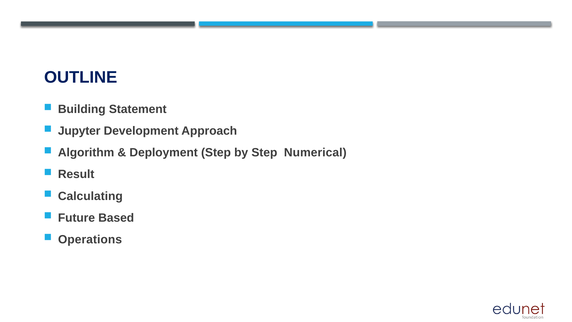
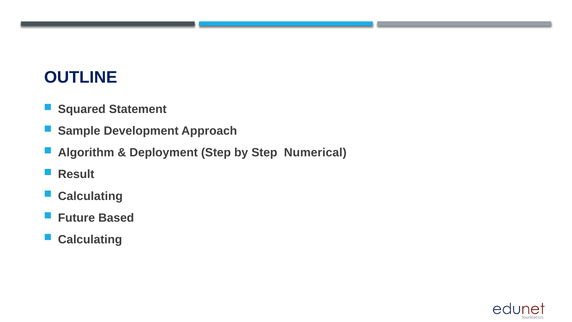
Building: Building -> Squared (82, 109)
Jupyter: Jupyter -> Sample (79, 131)
Operations: Operations -> Calculating (90, 239)
